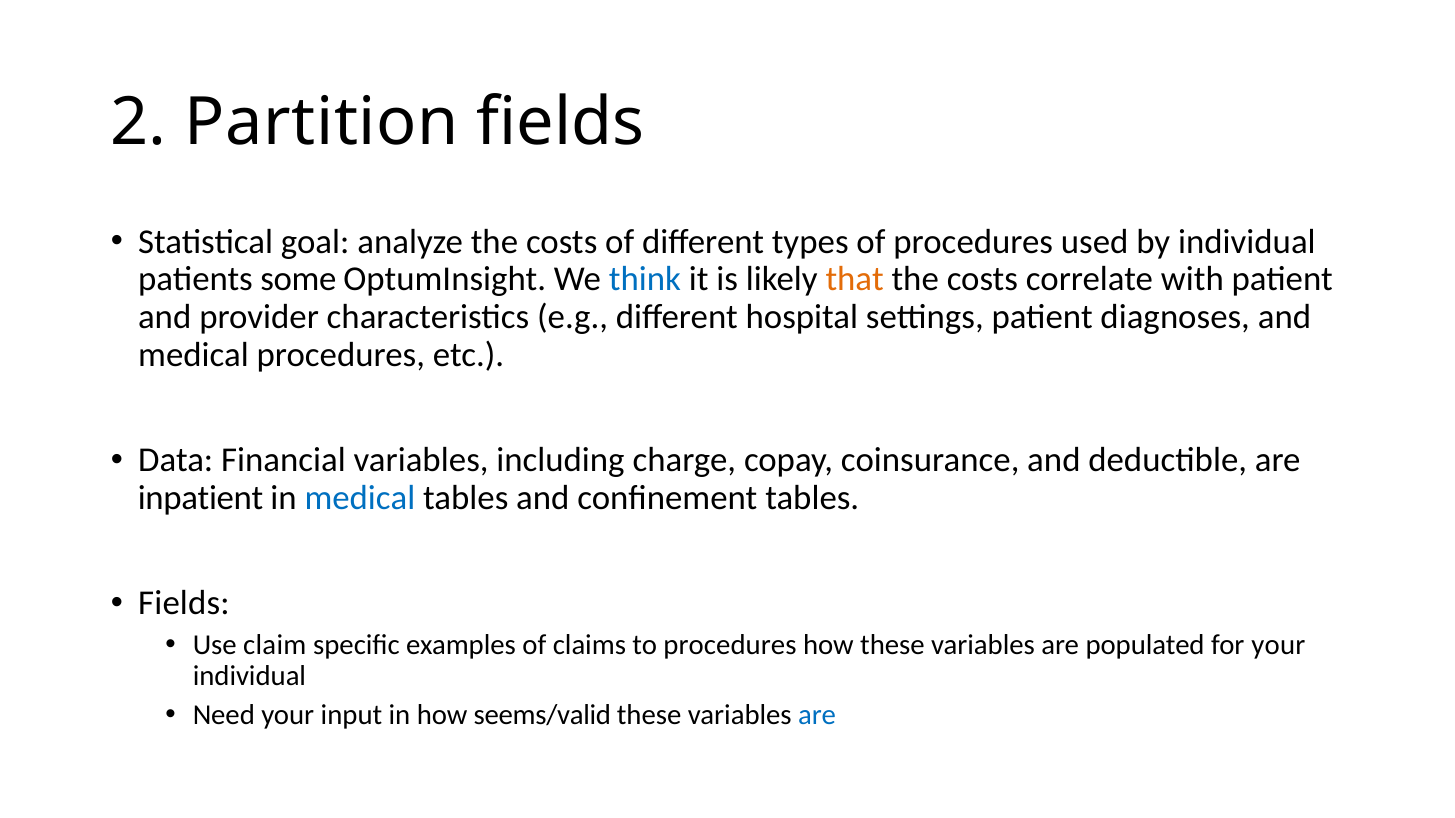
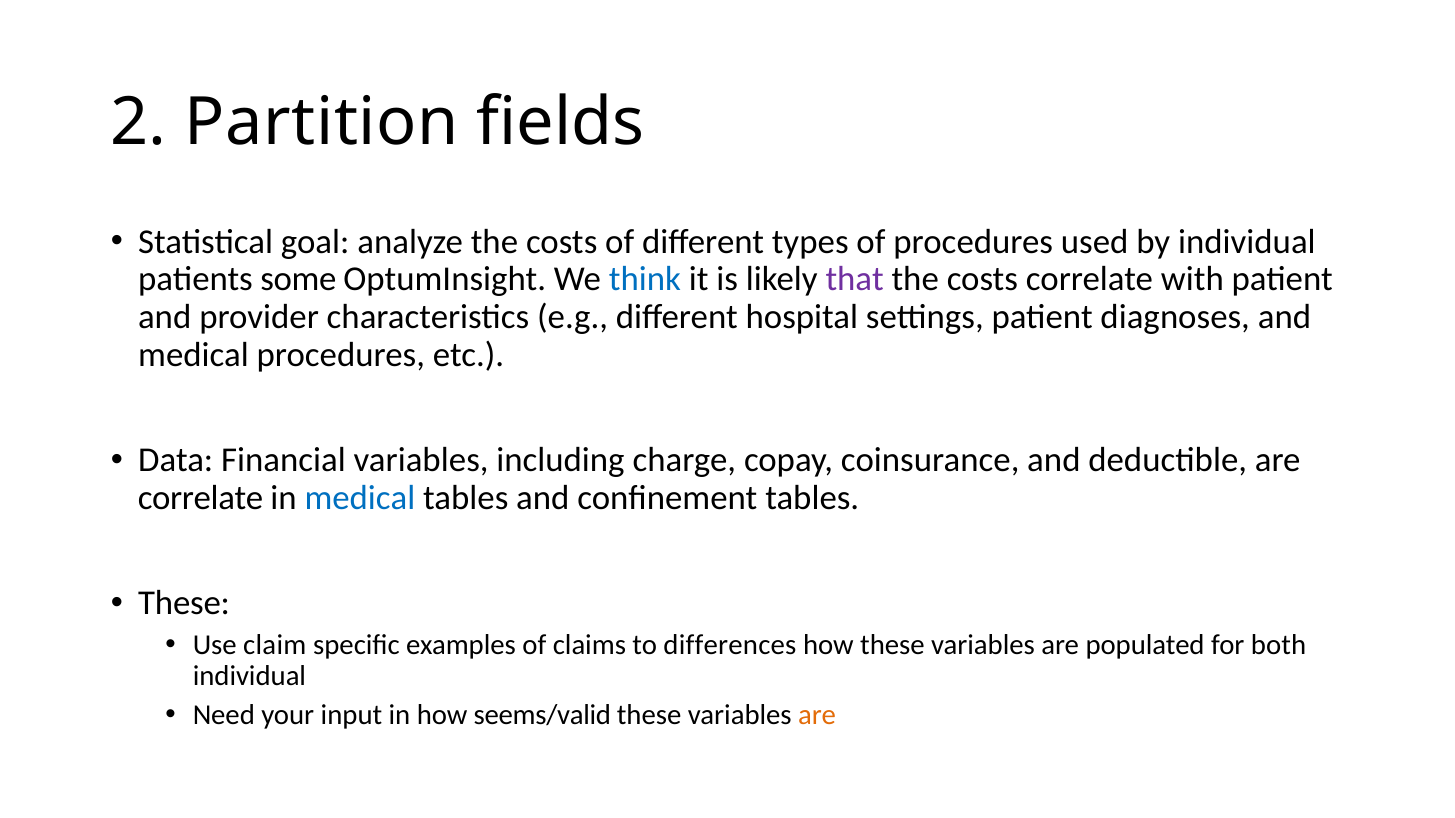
that colour: orange -> purple (855, 280)
inpatient: inpatient -> correlate (201, 498)
Fields: Fields -> These (184, 604)
to procedures: procedures -> differences (730, 646)
for your: your -> both (1279, 646)
are colour: blue -> orange (817, 715)
